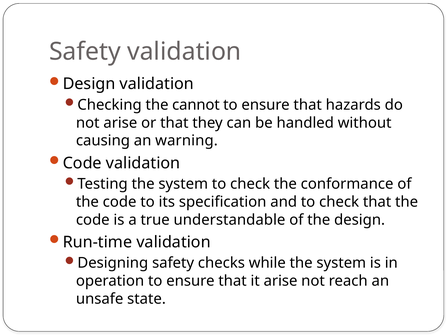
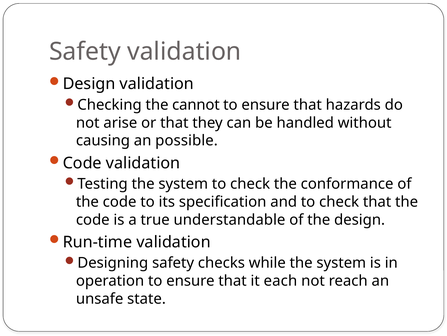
warning: warning -> possible (187, 140)
it arise: arise -> each (280, 280)
